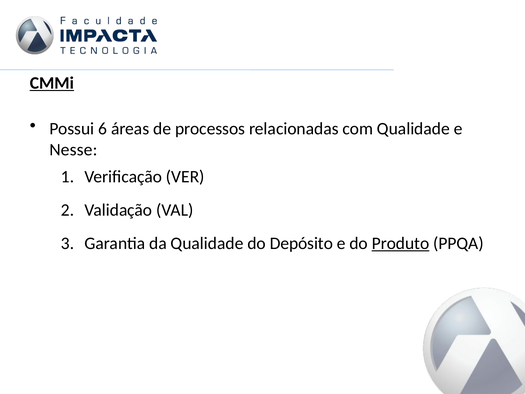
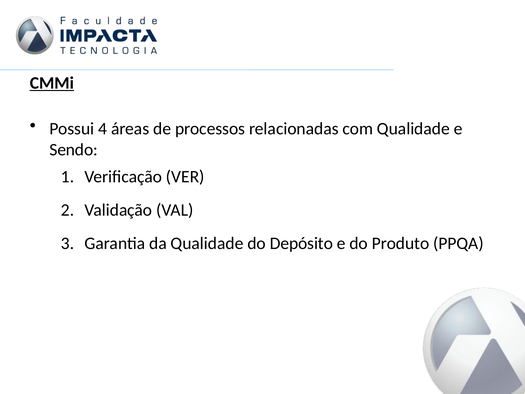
6: 6 -> 4 (103, 129)
Nesse: Nesse -> Sendo (74, 150)
Produto underline: present -> none (401, 243)
